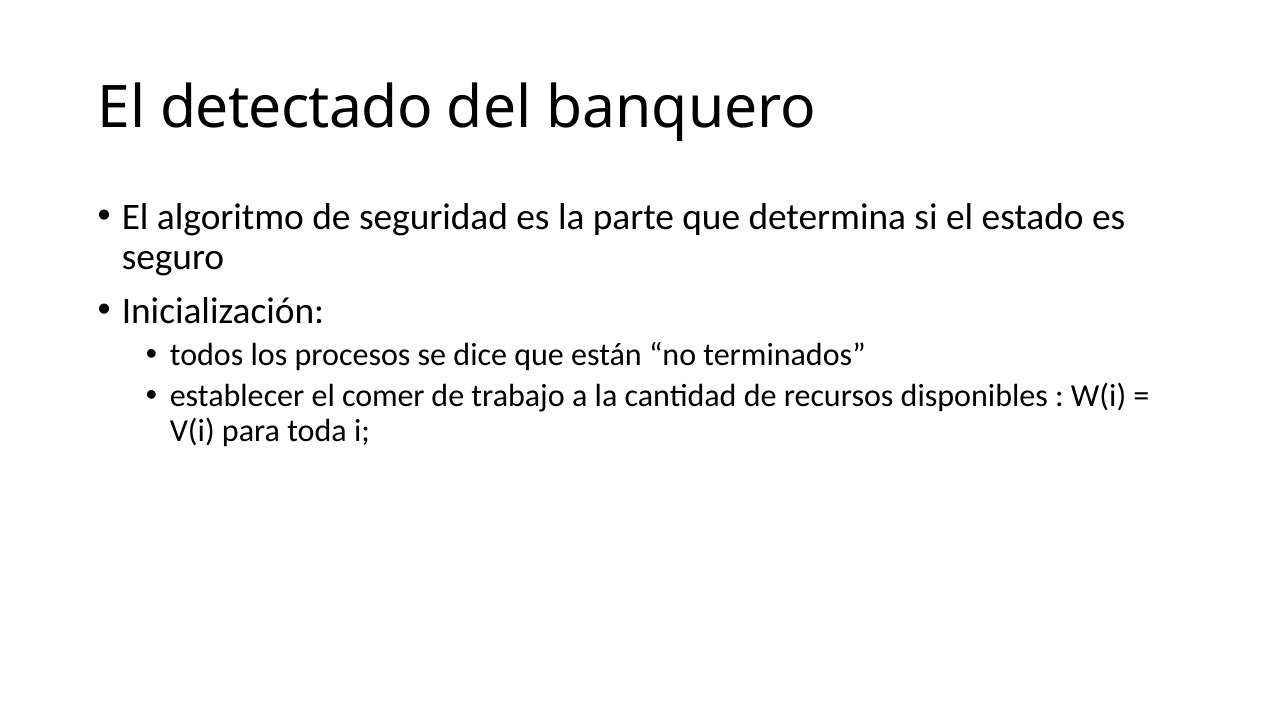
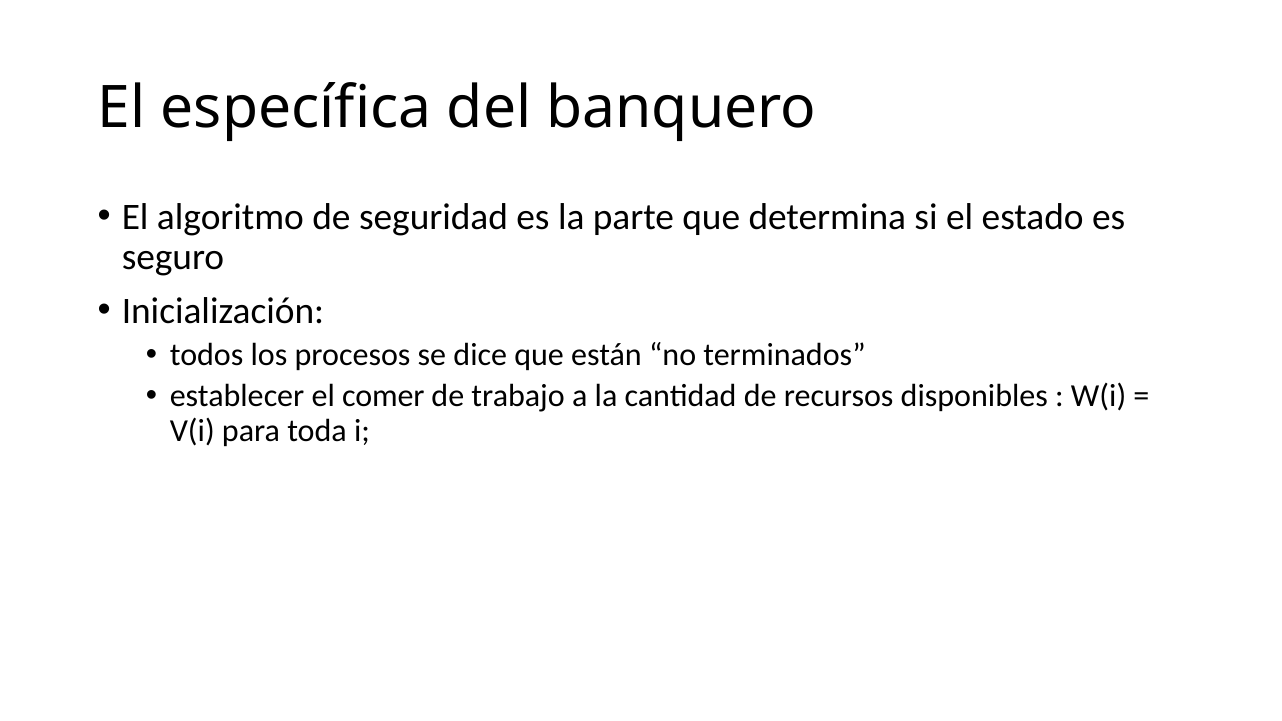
detectado: detectado -> específica (296, 108)
